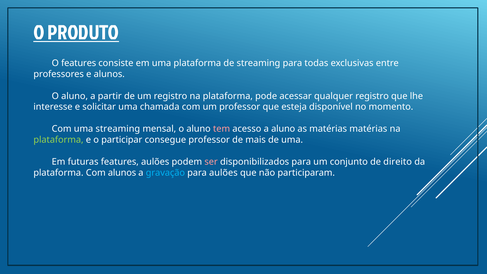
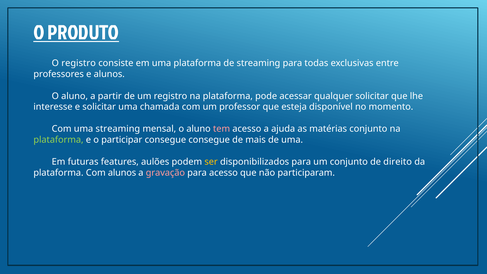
O features: features -> registro (79, 63)
qualquer registro: registro -> solicitar (372, 96)
a aluno: aluno -> ajuda (283, 129)
matérias matérias: matérias -> conjunto (368, 129)
consegue professor: professor -> consegue (209, 140)
ser colour: pink -> yellow (211, 162)
gravação colour: light blue -> pink (165, 173)
para aulões: aulões -> acesso (223, 173)
